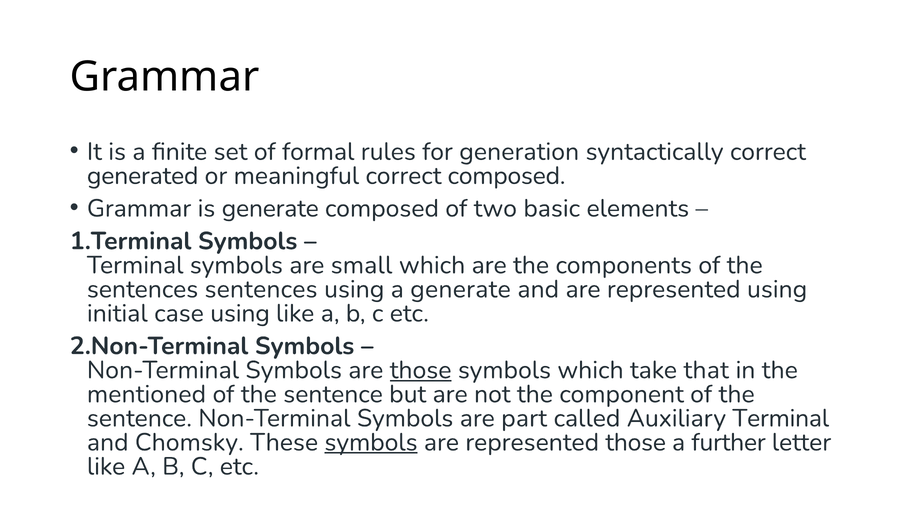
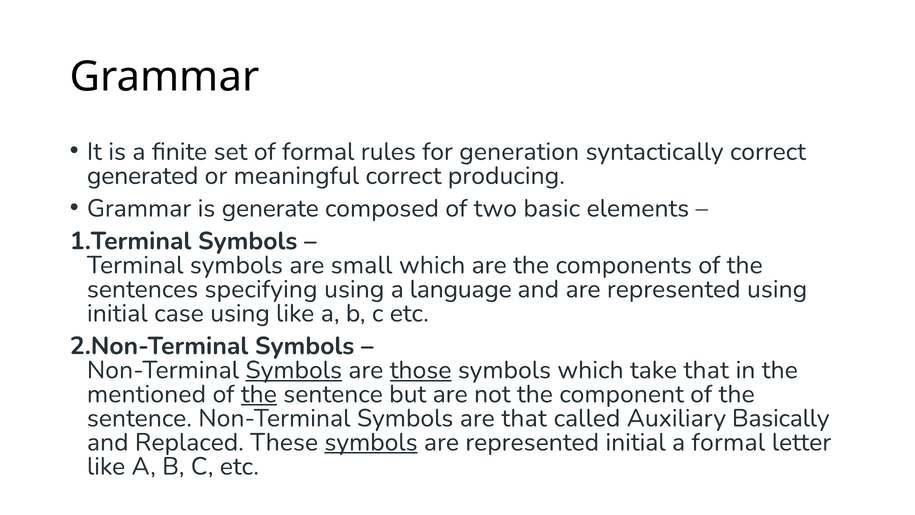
correct composed: composed -> producing (506, 176)
sentences sentences: sentences -> specifying (261, 289)
a generate: generate -> language (461, 289)
Symbols underline: none -> present (294, 370)
the underline: none -> present (259, 394)
are part: part -> that (524, 418)
Auxiliary Terminal: Terminal -> Basically (781, 418)
Chomsky: Chomsky -> Replaced (189, 442)
represented those: those -> initial (636, 442)
a further: further -> formal (728, 442)
